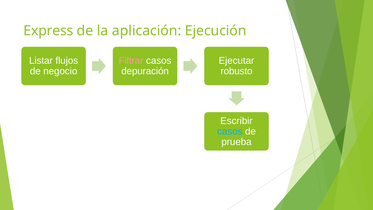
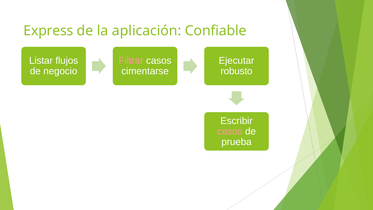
Ejecución: Ejecución -> Confiable (216, 31)
depuración: depuración -> cimentarse (145, 71)
casos colour: light blue -> pink (230, 131)
